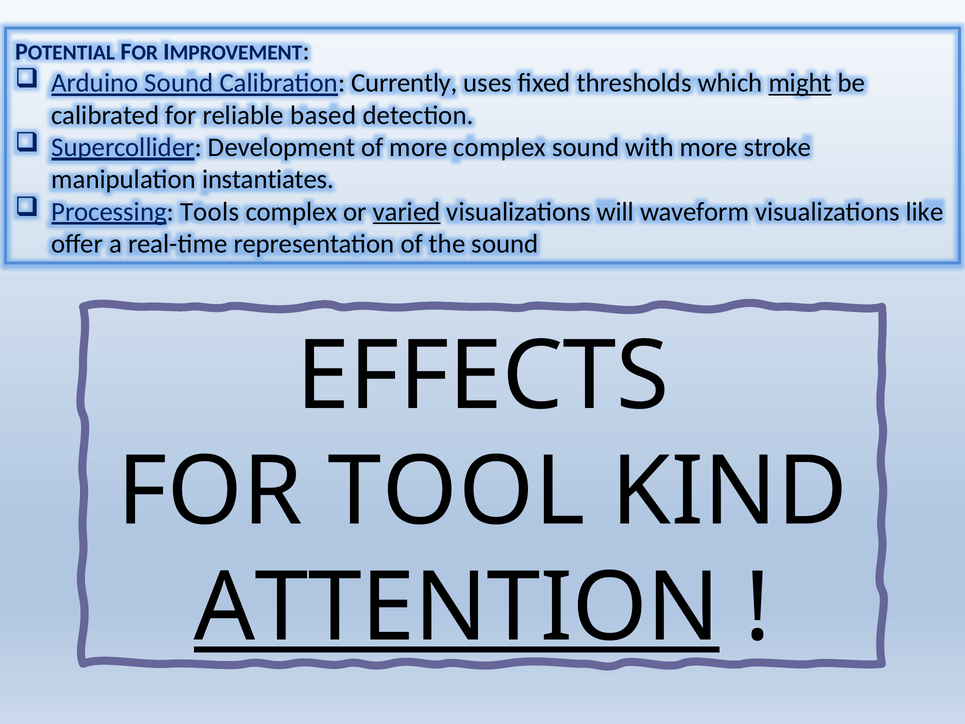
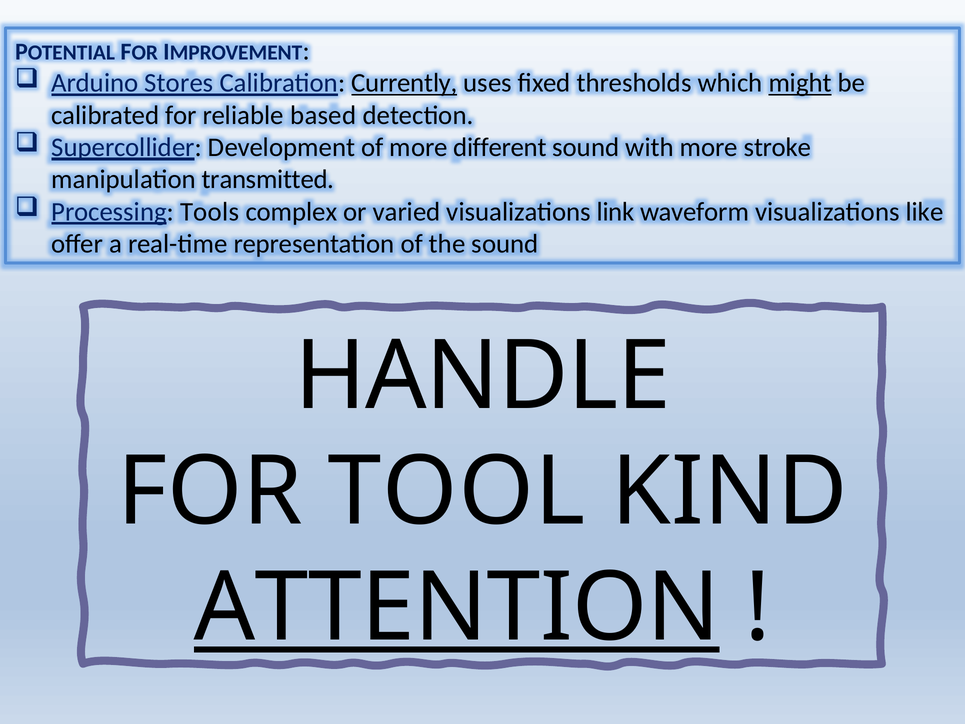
Arduino Sound: Sound -> Stores (179, 83)
Currently underline: none -> present (404, 83)
more complex: complex -> different (500, 147)
instantiates: instantiates -> transmitted (268, 180)
varied underline: present -> none (407, 212)
will: will -> link (616, 212)
EFFECTS: EFFECTS -> HANDLE (483, 376)
